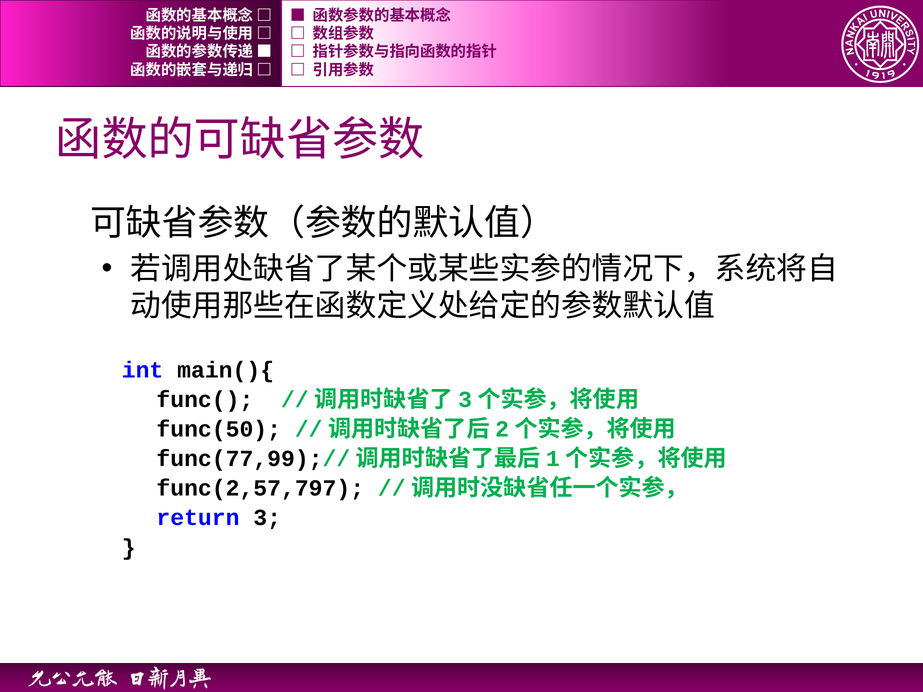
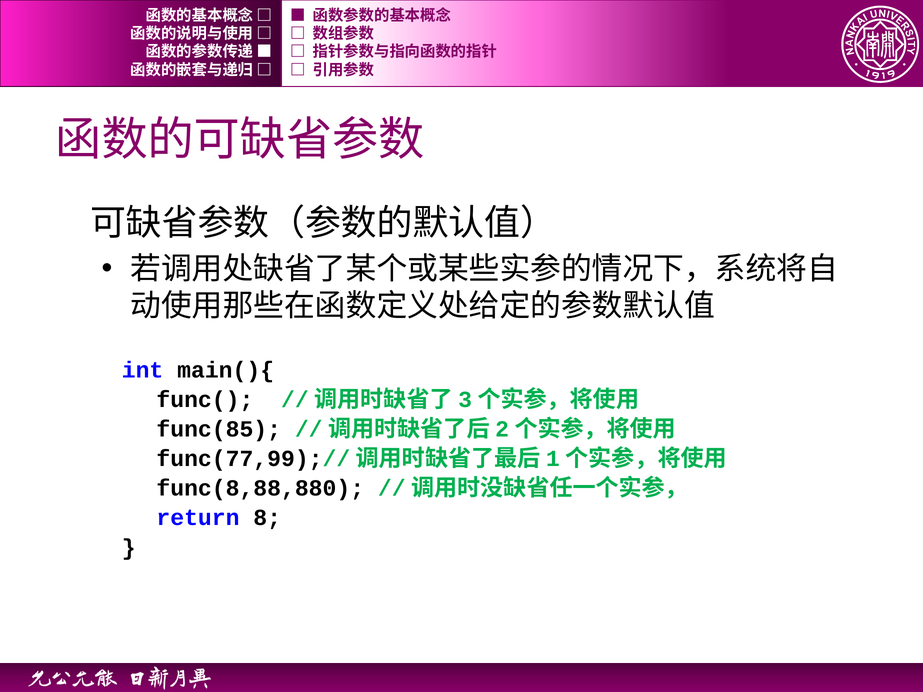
func(50: func(50 -> func(85 (219, 429)
func(2,57,797: func(2,57,797 -> func(8,88,880 (260, 489)
3: 3 -> 8 (267, 518)
